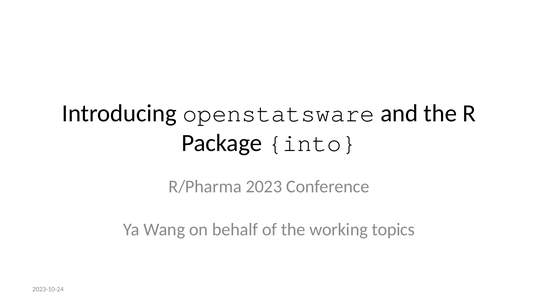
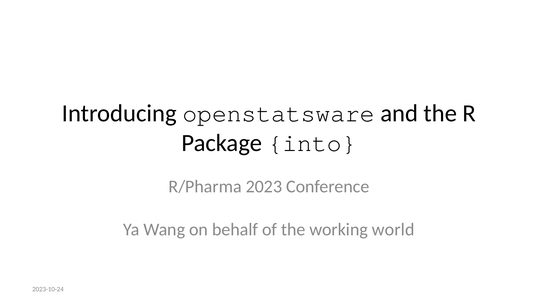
topics: topics -> world (393, 229)
